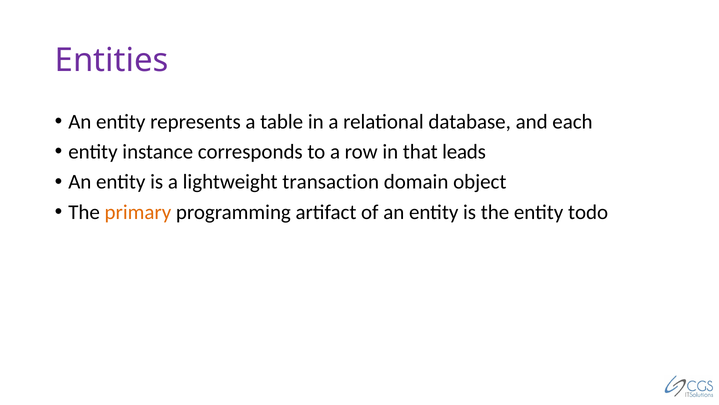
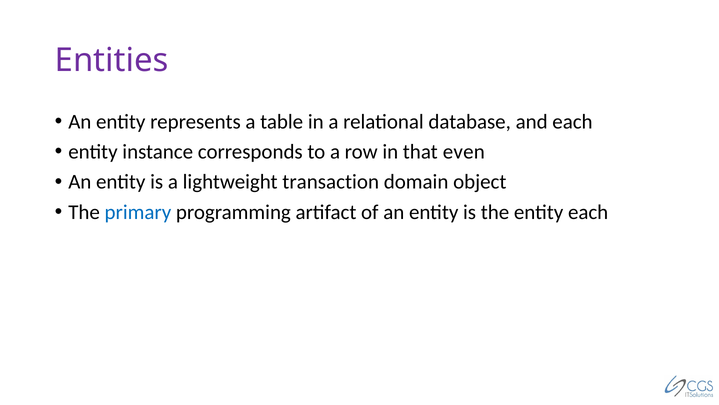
leads: leads -> even (464, 152)
primary colour: orange -> blue (138, 212)
entity todo: todo -> each (588, 212)
